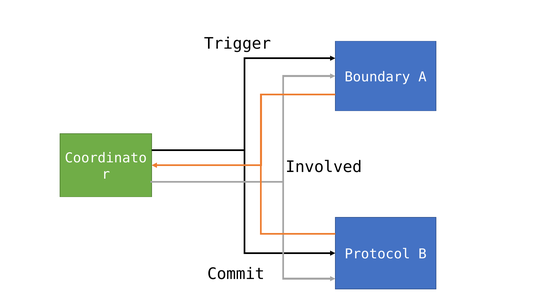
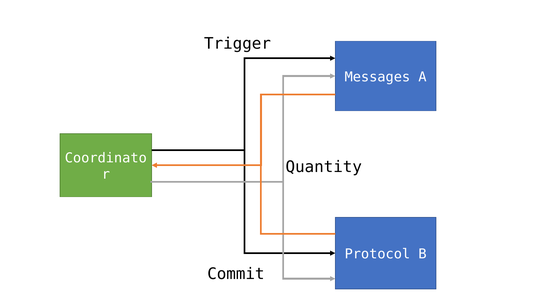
Boundary: Boundary -> Messages (377, 77)
Involved: Involved -> Quantity (324, 167)
